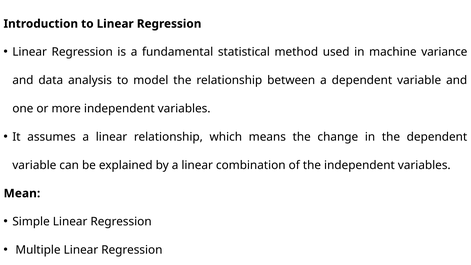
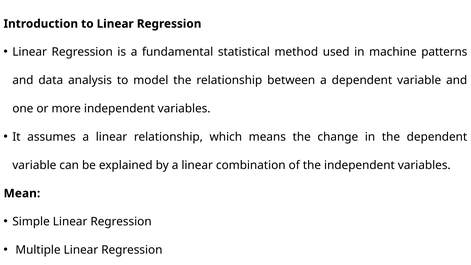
variance: variance -> patterns (444, 52)
